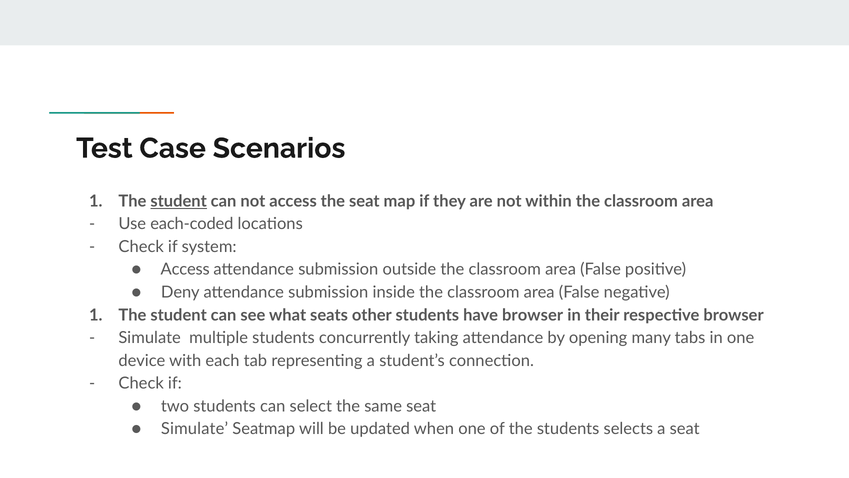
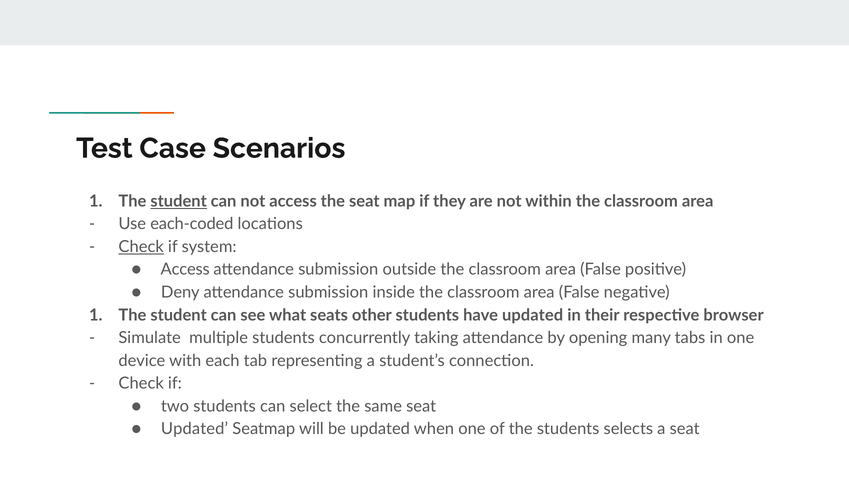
Check underline: none -> present (141, 247)
have browser: browser -> updated (533, 315)
Simulate: Simulate -> Updated (195, 429)
